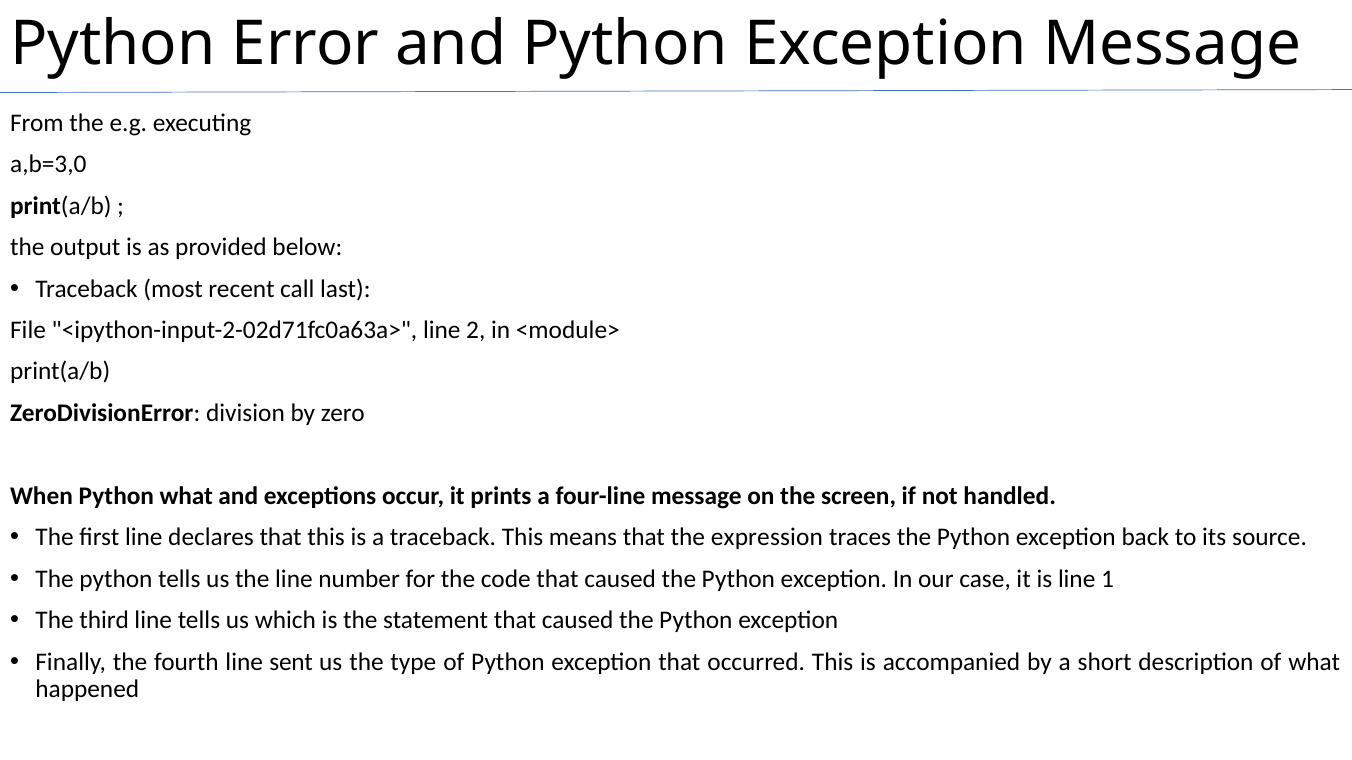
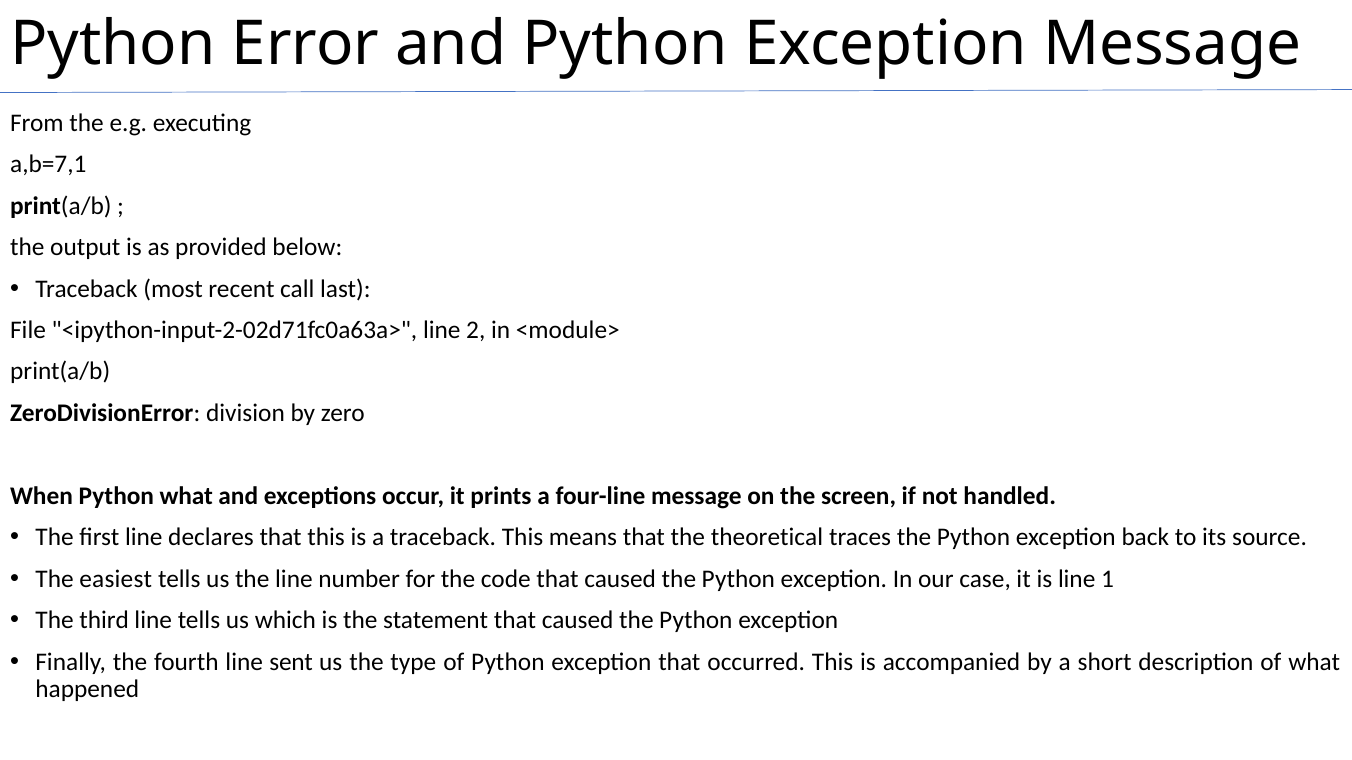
a,b=3,0: a,b=3,0 -> a,b=7,1 (48, 164)
expression: expression -> theoretical (767, 538)
python: python -> easiest (116, 579)
